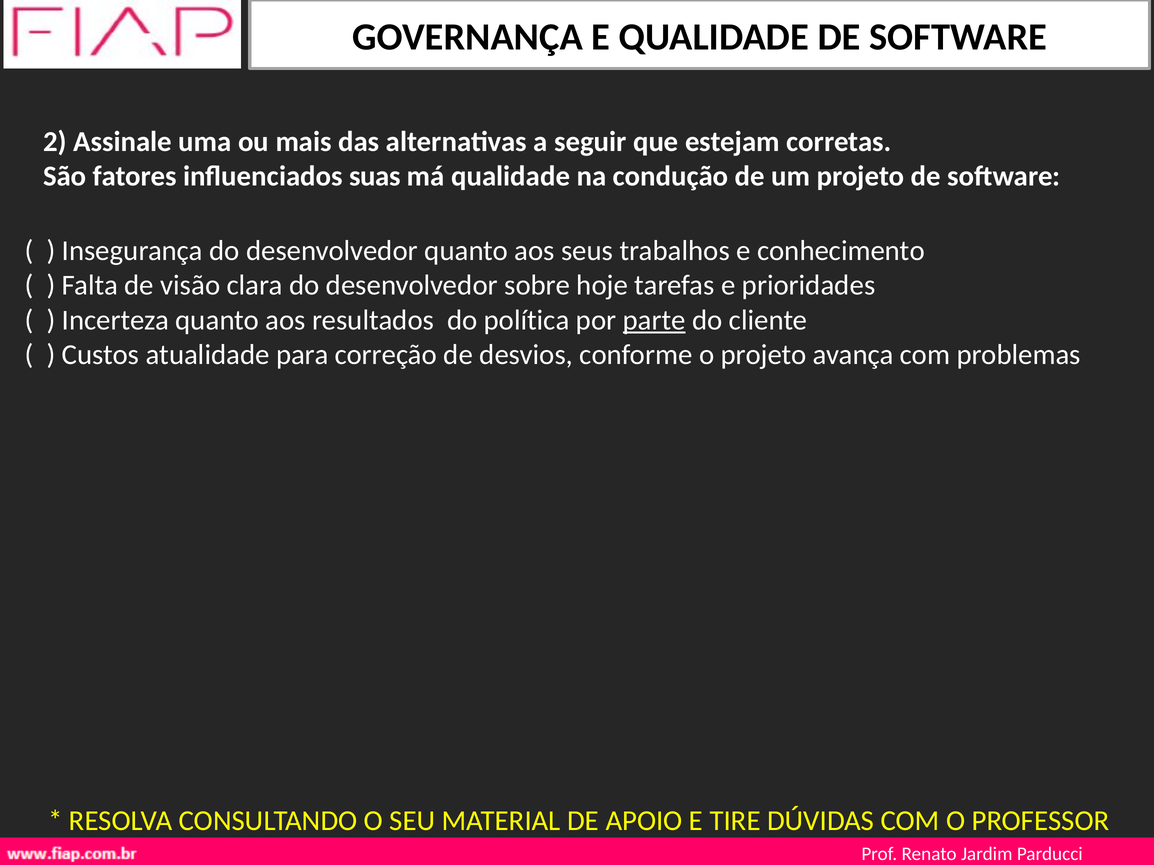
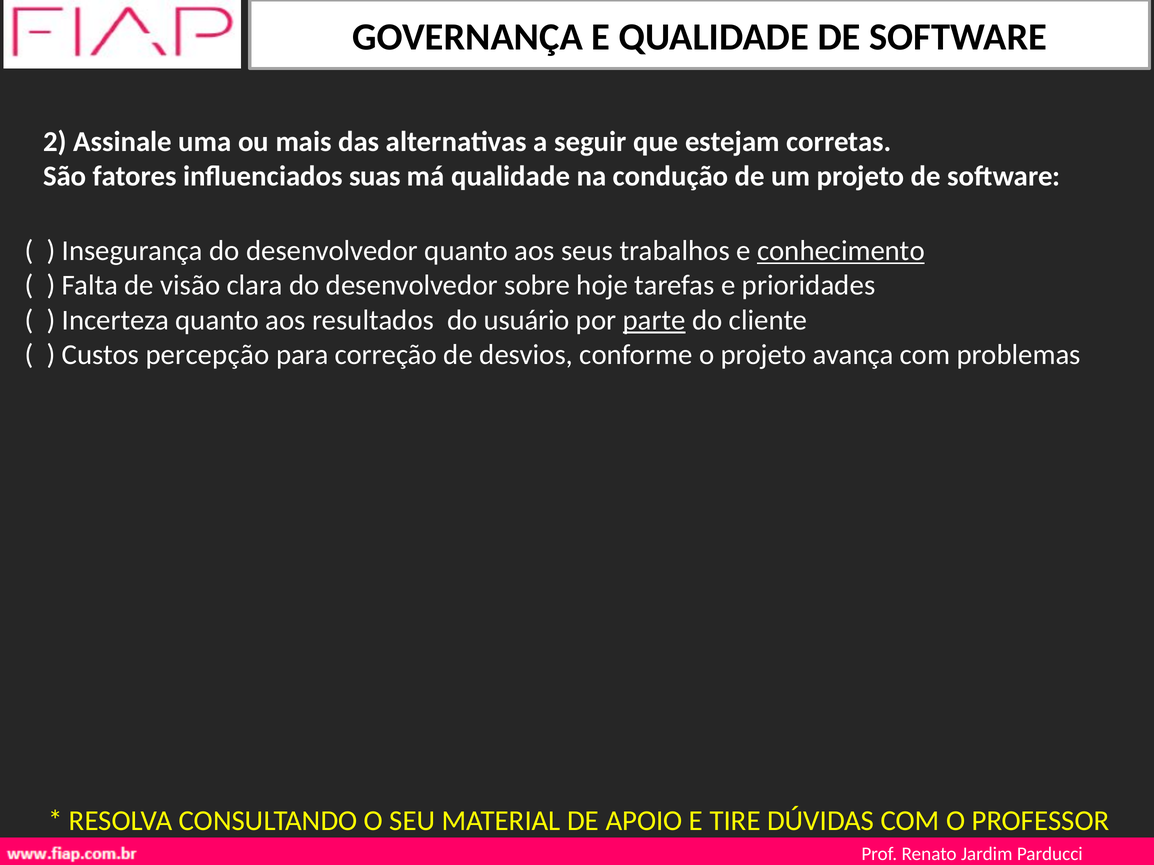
conhecimento underline: none -> present (841, 251)
política: política -> usuário (527, 320)
atualidade: atualidade -> percepção (207, 355)
